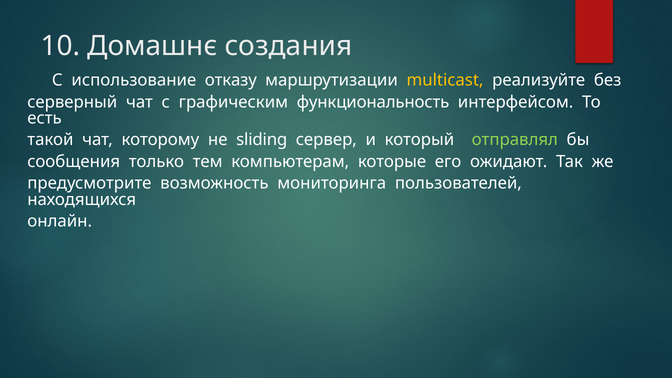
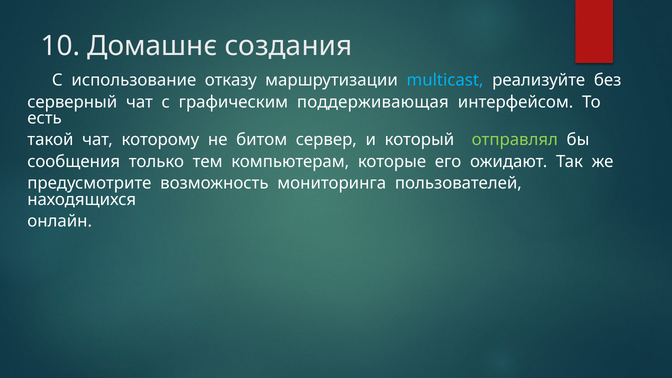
multicast colour: yellow -> light blue (445, 80)
функциональность: функциональность -> поддерживающая (373, 102)
sliding: sliding -> битом (262, 140)
